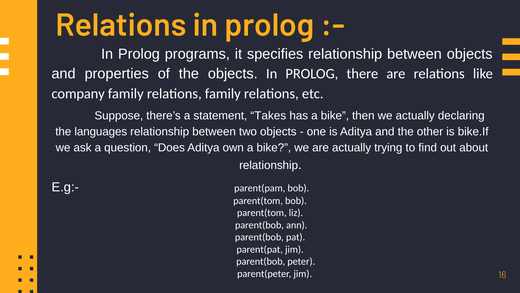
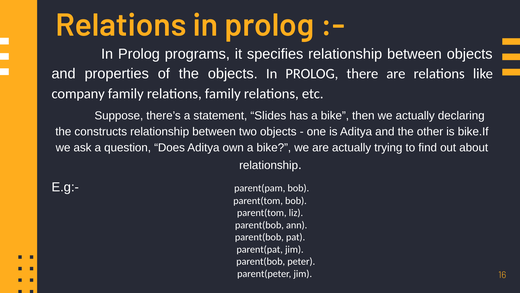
Takes: Takes -> Slides (268, 115)
languages: languages -> constructs (101, 131)
